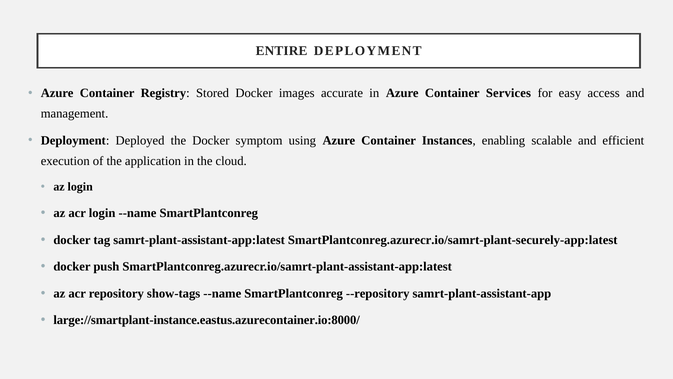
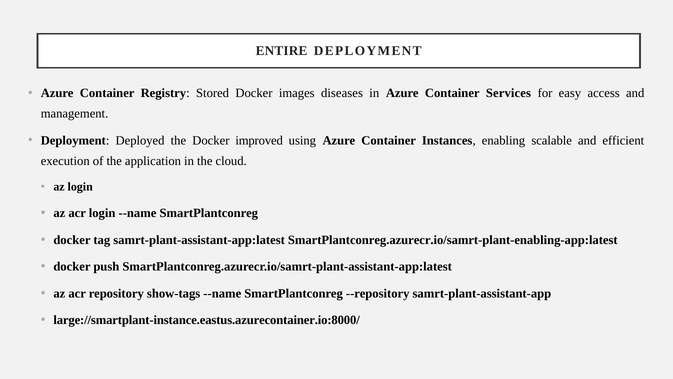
accurate: accurate -> diseases (342, 93)
symptom: symptom -> improved (259, 140)
SmartPlantconreg.azurecr.io/samrt-plant-securely-app:latest: SmartPlantconreg.azurecr.io/samrt-plant-securely-app:latest -> SmartPlantconreg.azurecr.io/samrt-plant-enabling-app:latest (453, 240)
